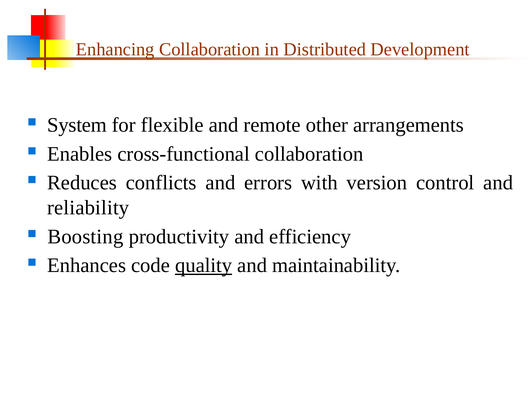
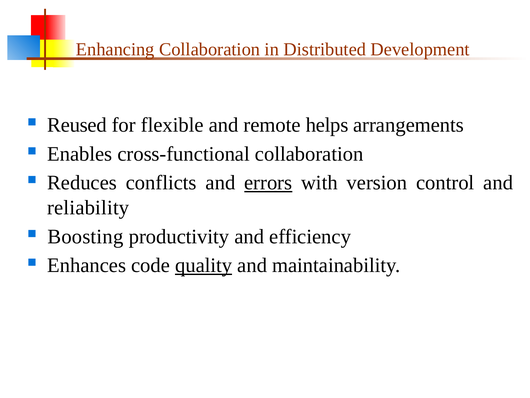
System: System -> Reused (77, 125)
other: other -> helps (327, 125)
errors underline: none -> present (268, 183)
